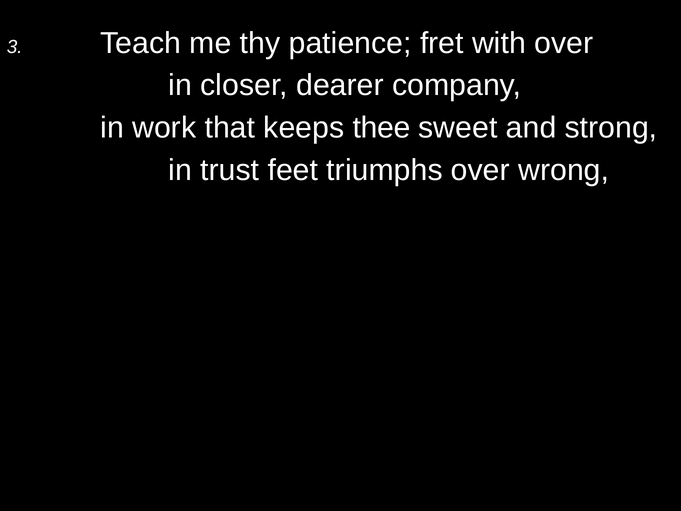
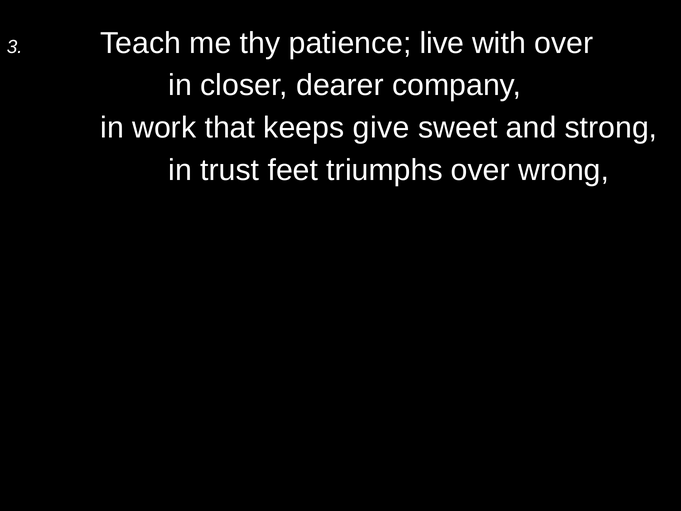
fret: fret -> live (442, 43)
thee: thee -> give (381, 128)
